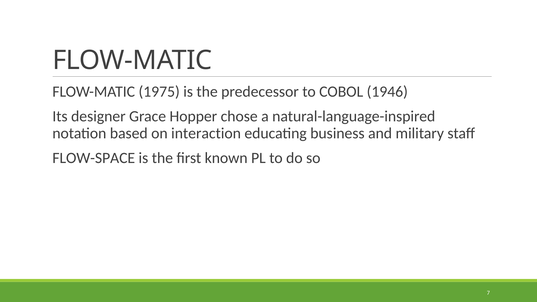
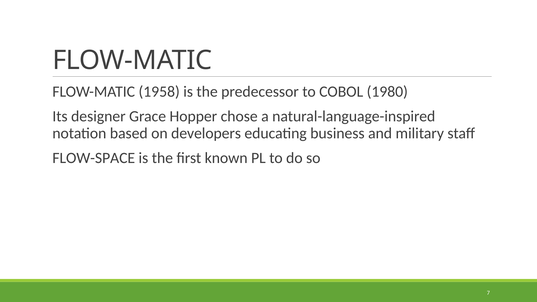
1975: 1975 -> 1958 (159, 92)
1946: 1946 -> 1980 (387, 92)
interaction: interaction -> developers (206, 133)
